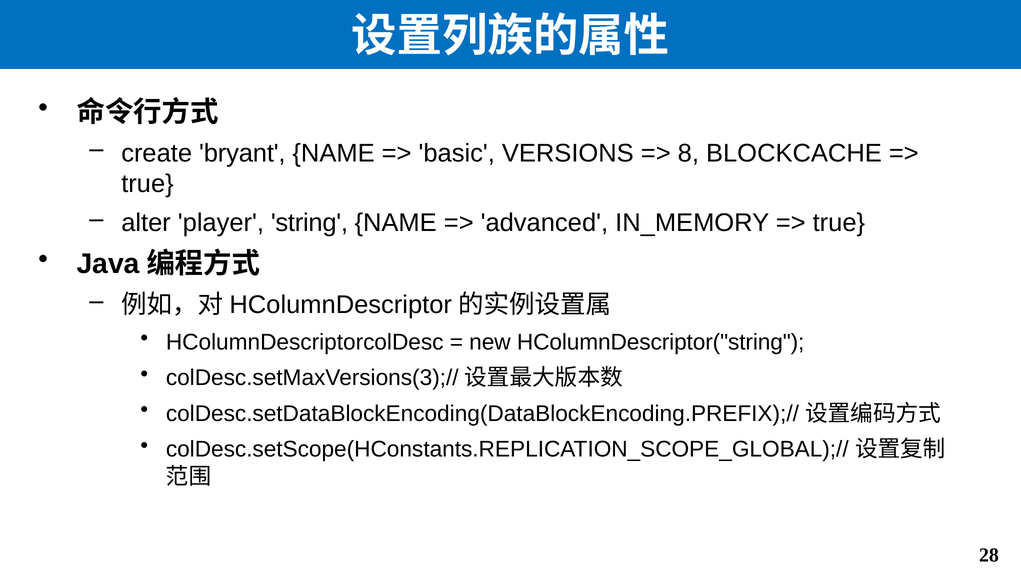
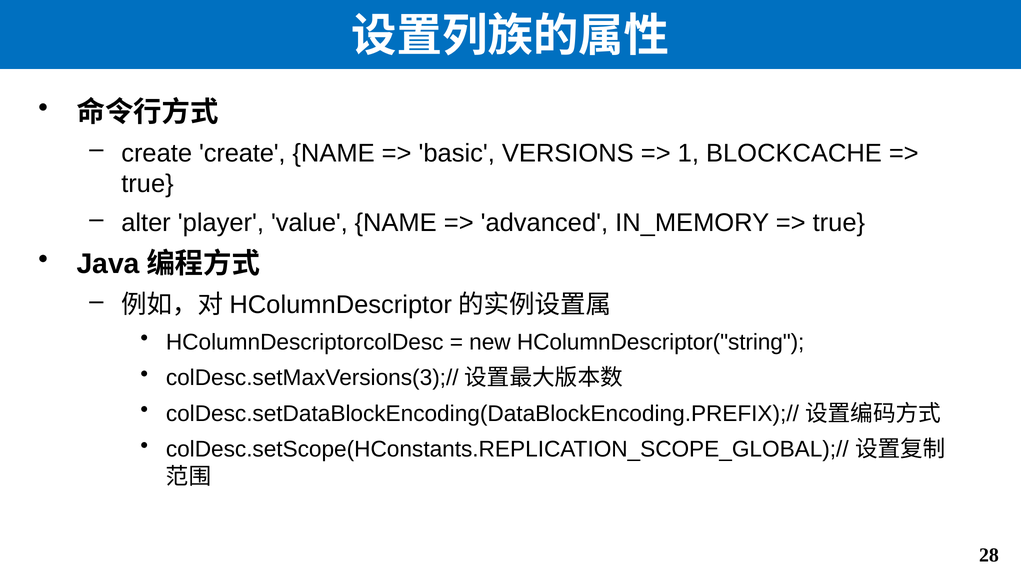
create bryant: bryant -> create (242, 153)
8: 8 -> 1 (688, 153)
string: string -> value (309, 223)
